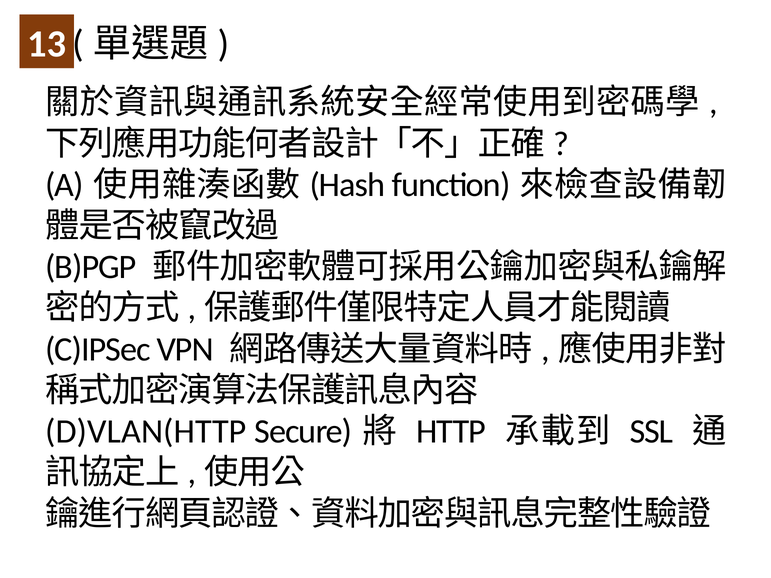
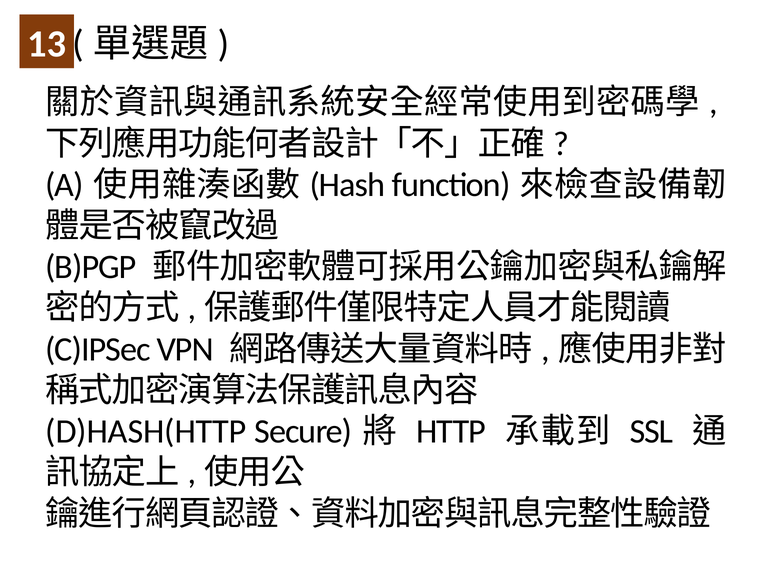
D)VLAN(HTTP: D)VLAN(HTTP -> D)HASH(HTTP (146, 432)
